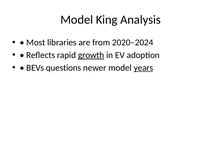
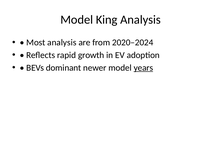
Most libraries: libraries -> analysis (62, 43)
growth underline: present -> none (91, 55)
questions: questions -> dominant (64, 68)
